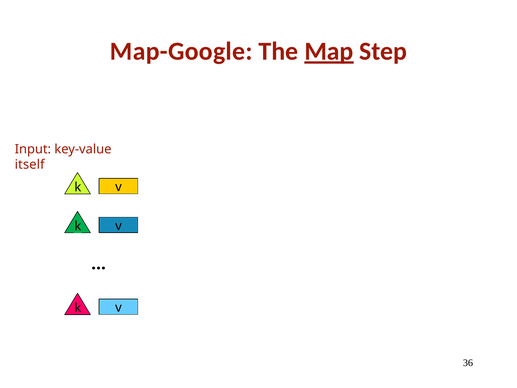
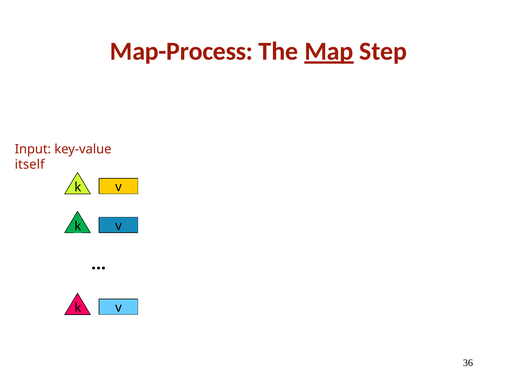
Map-Google: Map-Google -> Map-Process (181, 51)
